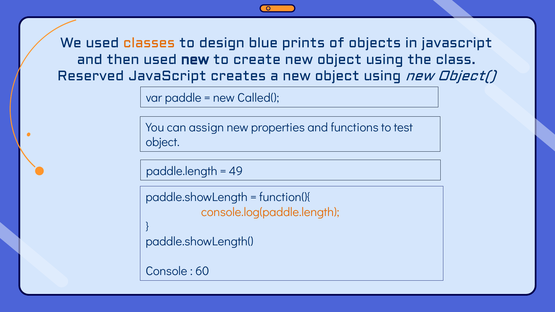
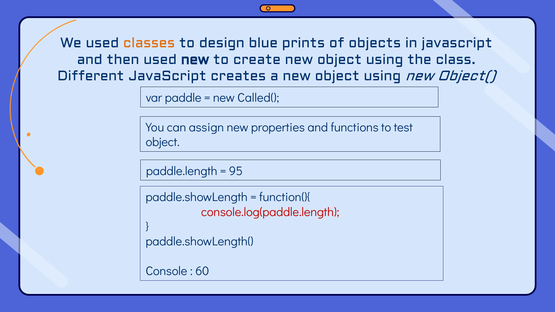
Reserved: Reserved -> Different (91, 76)
49: 49 -> 95 (236, 171)
console.log(paddle.length colour: orange -> red (270, 212)
